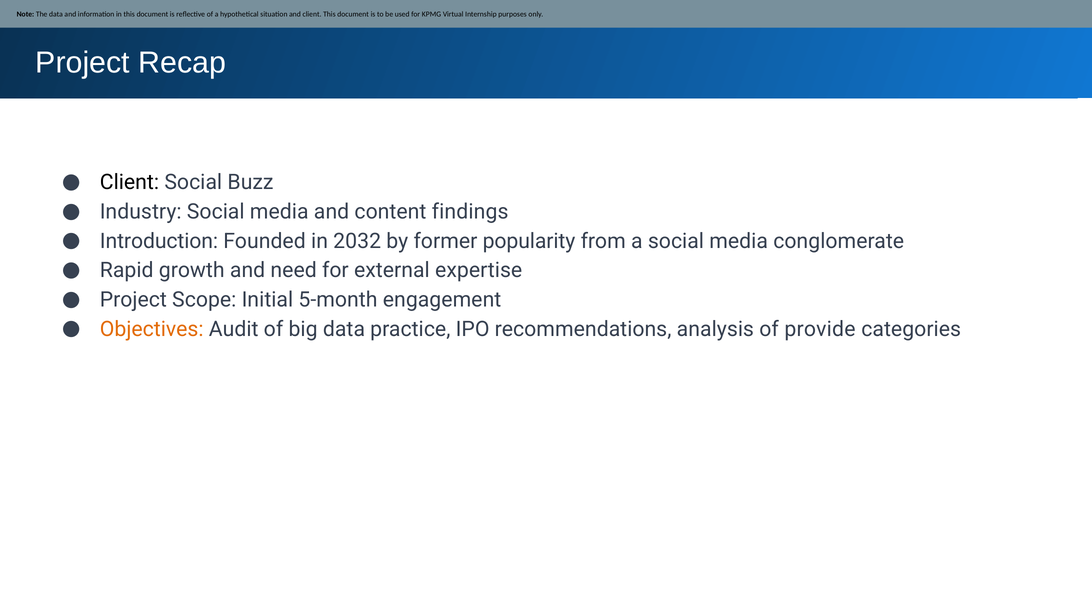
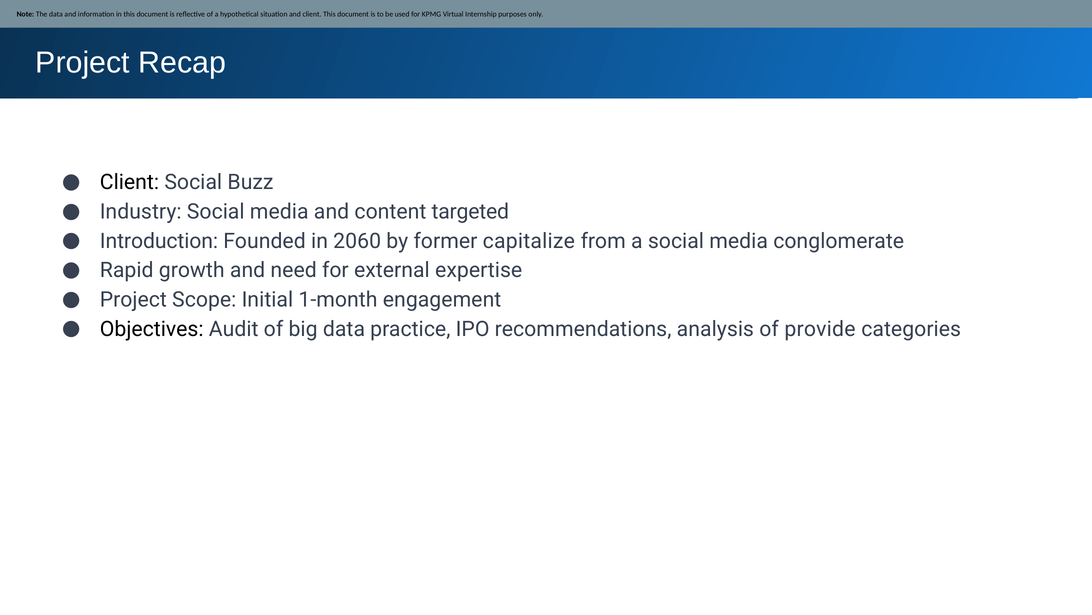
findings: findings -> targeted (470, 212)
2032: 2032 -> 2060 (357, 241)
popularity: popularity -> capitalize (529, 241)
5-month: 5-month -> 1-month (338, 299)
Objectives colour: orange -> black (152, 329)
